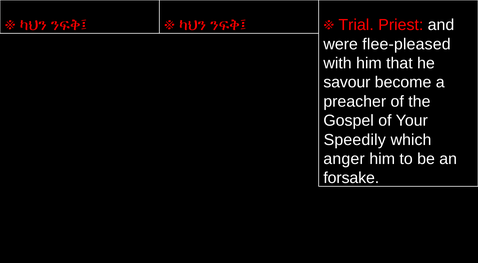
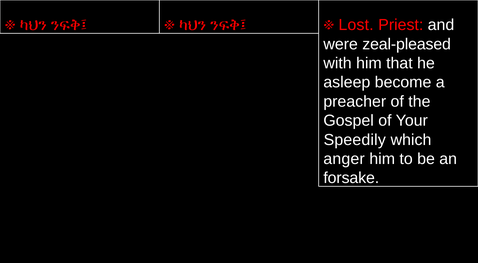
Trial: Trial -> Lost (356, 25)
flee-pleased: flee-pleased -> zeal-pleased (407, 44)
savour: savour -> asleep (347, 82)
